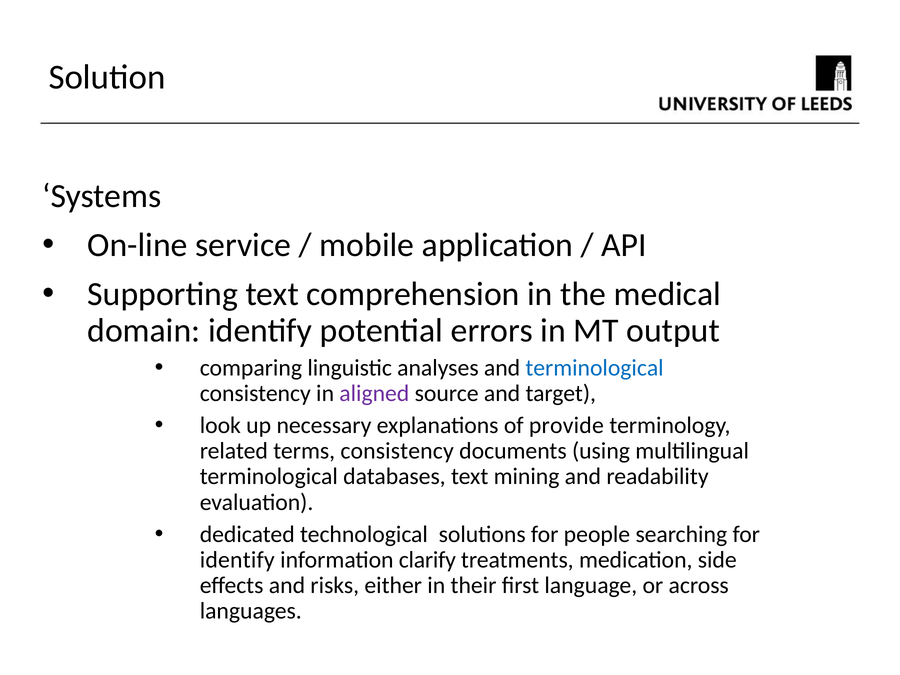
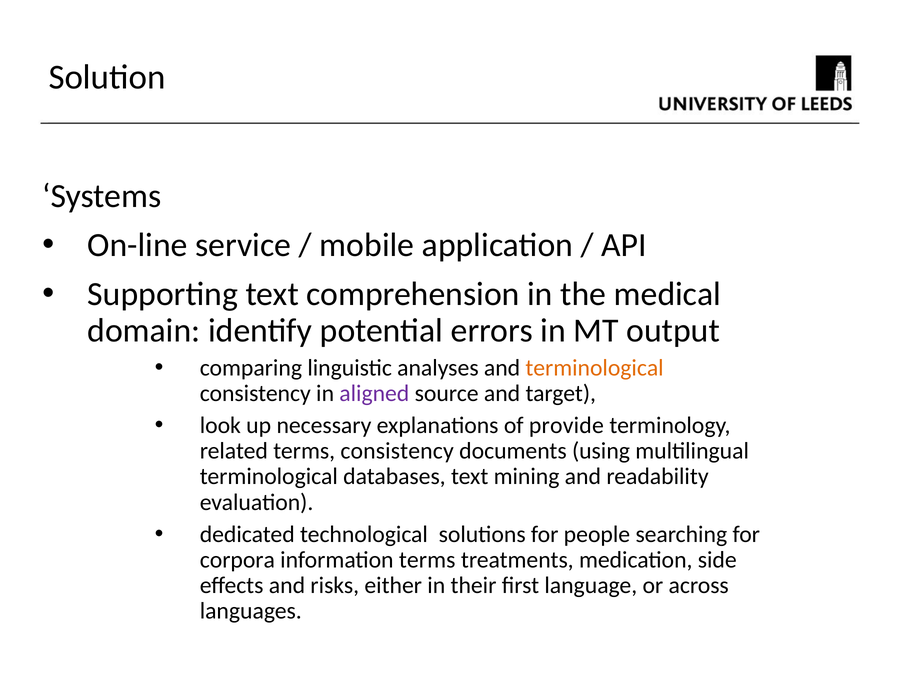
terminological colour: blue -> orange (595, 368)
identify: identify -> corpora (237, 560)
information clarify: clarify -> terms (427, 560)
